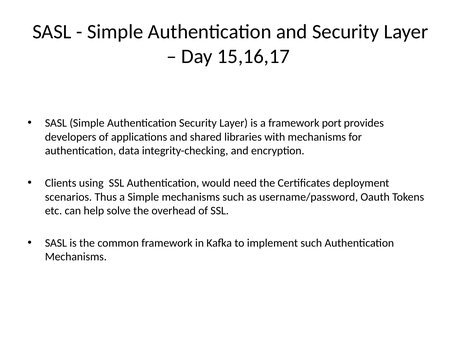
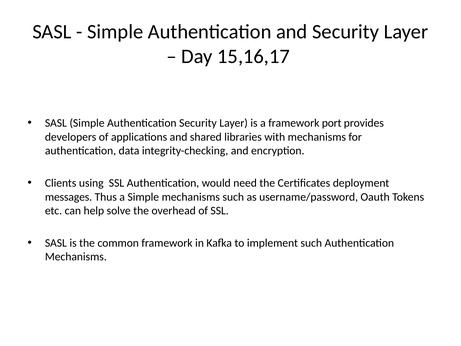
scenarios: scenarios -> messages (69, 197)
